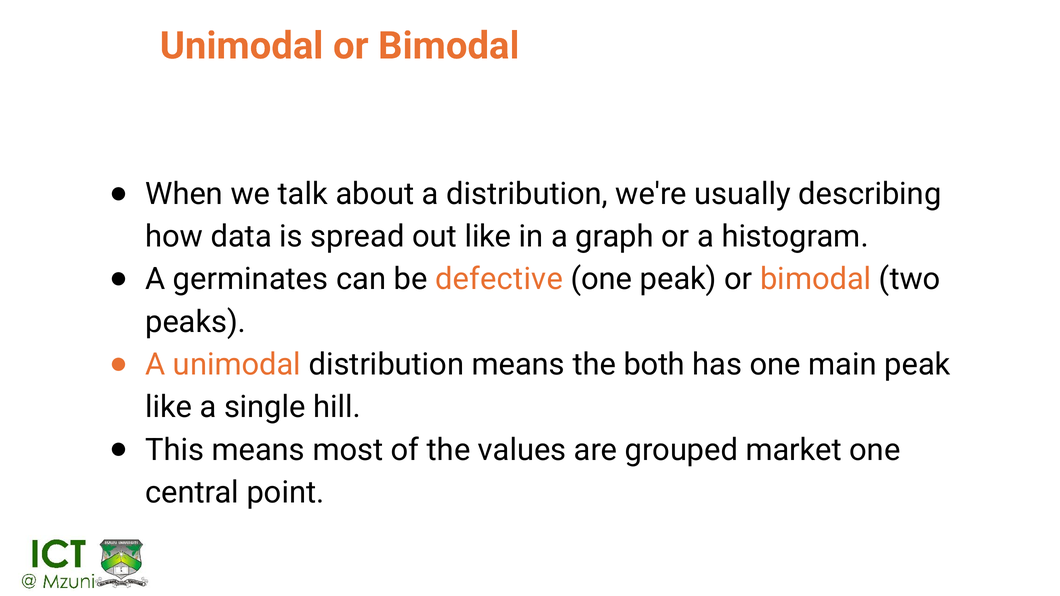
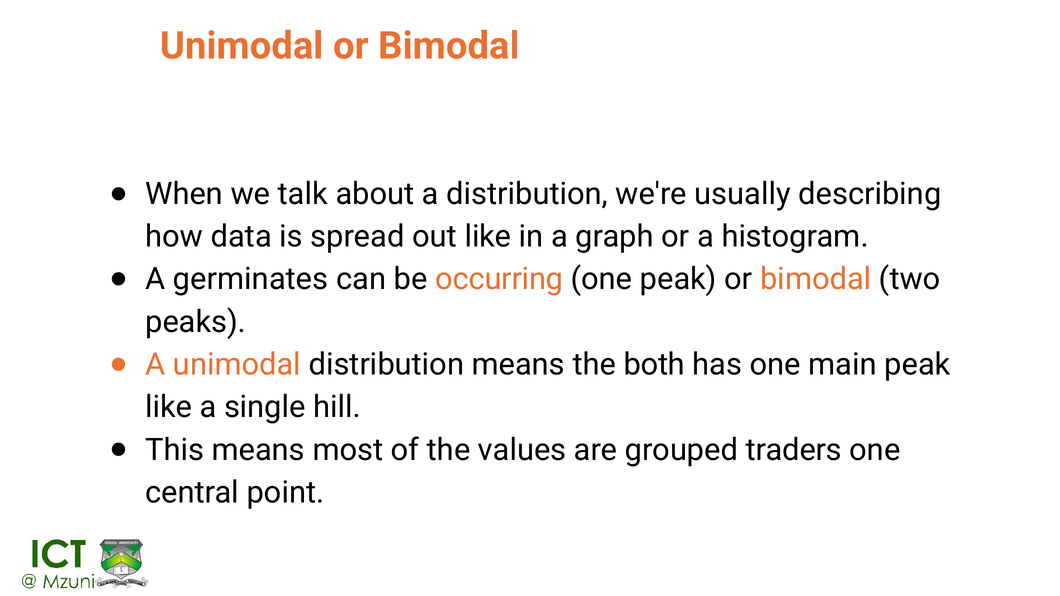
defective: defective -> occurring (499, 279)
market: market -> traders (794, 450)
